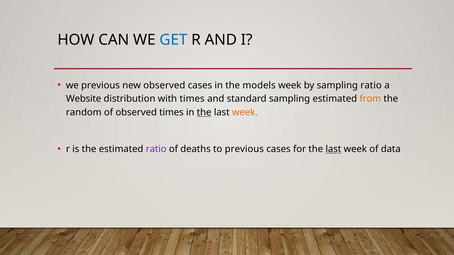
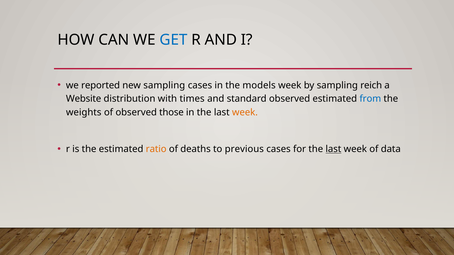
we previous: previous -> reported (101, 85)
new observed: observed -> sampling (164, 85)
sampling ratio: ratio -> reich (371, 85)
standard sampling: sampling -> observed (290, 99)
from colour: orange -> blue (370, 99)
random: random -> weights (84, 113)
observed times: times -> those (171, 113)
the underline: present -> none (204, 113)
ratio colour: purple -> orange (156, 149)
